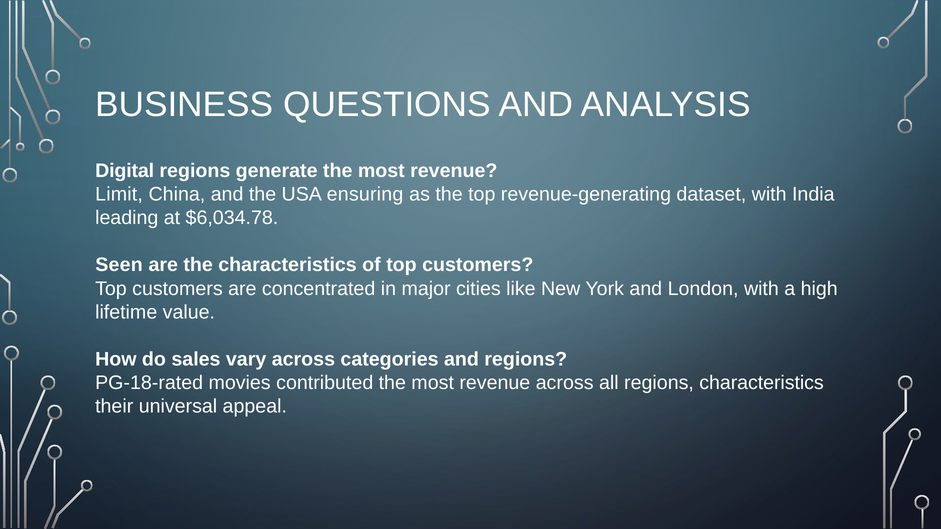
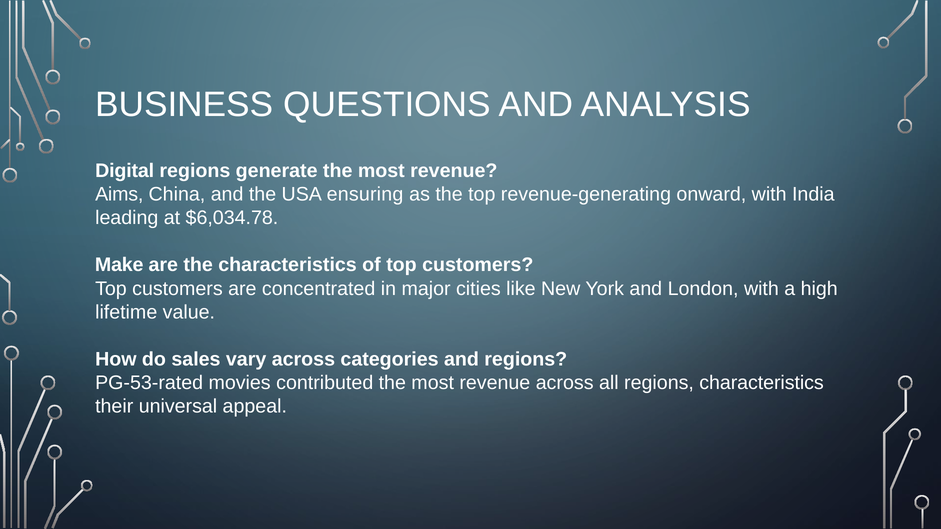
Limit: Limit -> Aims (119, 195)
dataset: dataset -> onward (711, 195)
Seen: Seen -> Make (119, 265)
PG-18-rated: PG-18-rated -> PG-53-rated (149, 383)
